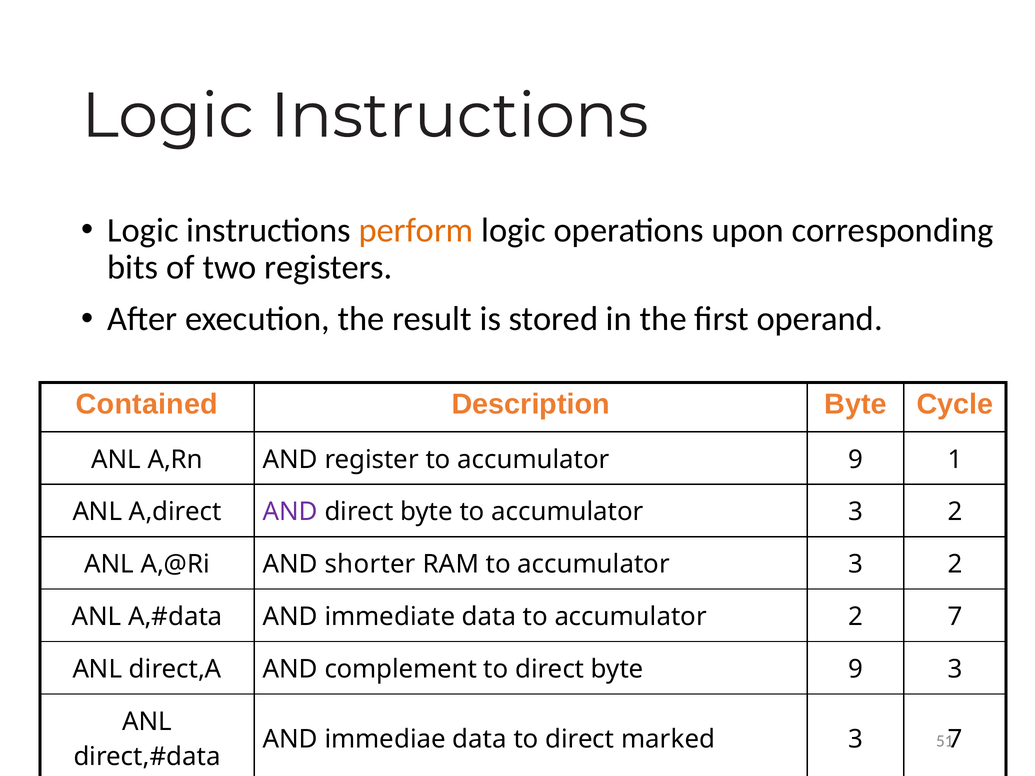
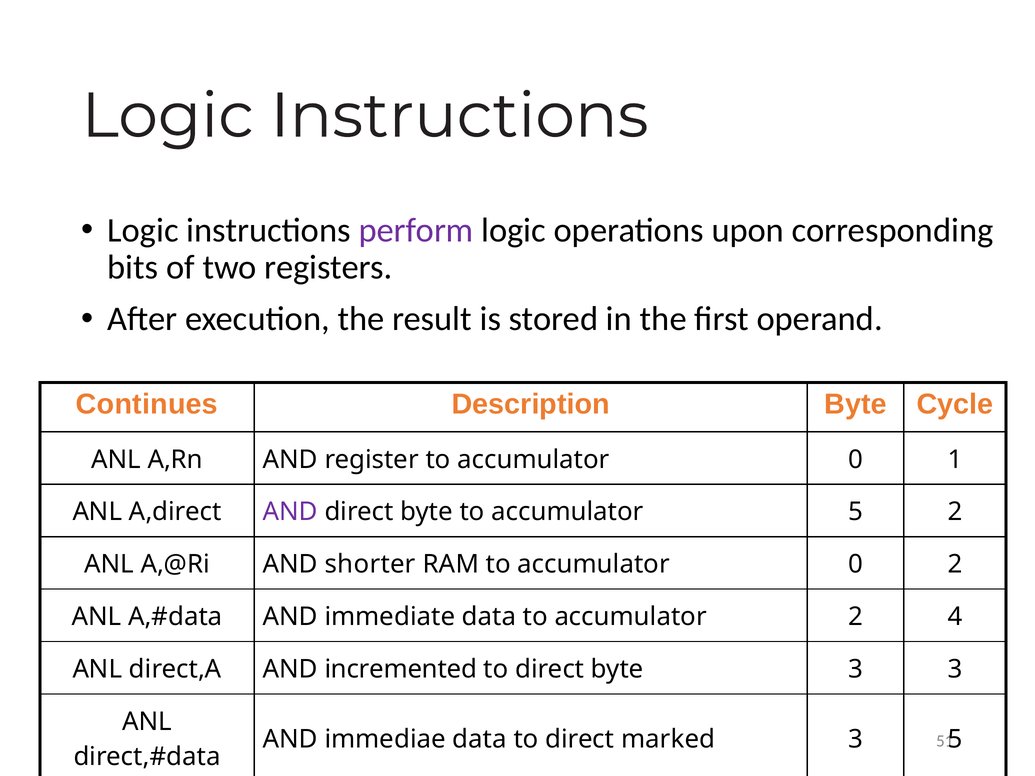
perform colour: orange -> purple (416, 230)
Contained: Contained -> Continues (147, 404)
register to accumulator 9: 9 -> 0 (856, 460)
byte to accumulator 3: 3 -> 5 (856, 512)
RAM to accumulator 3: 3 -> 0 (856, 565)
2 7: 7 -> 4 (955, 617)
complement: complement -> incremented (401, 669)
byte 9: 9 -> 3 (856, 669)
3 7: 7 -> 5 (955, 739)
